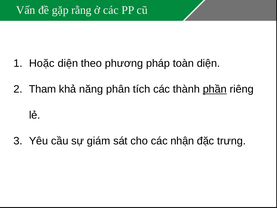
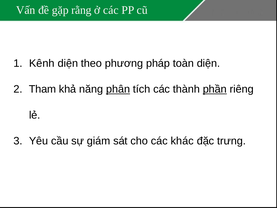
Hoặc: Hoặc -> Kênh (42, 63)
phân underline: none -> present (118, 89)
nhận: nhận -> khác (182, 141)
